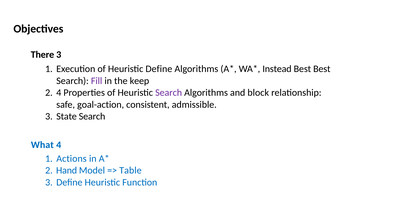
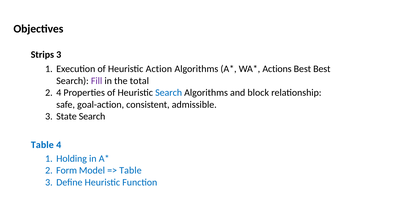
There: There -> Strips (42, 55)
Heuristic Define: Define -> Action (159, 69)
Instead: Instead -> Actions (277, 69)
keep: keep -> total (139, 81)
Search colour: purple -> blue (169, 93)
What: What -> Table (42, 145)
Actions: Actions -> Holding (72, 159)
Hand: Hand -> Form (67, 171)
